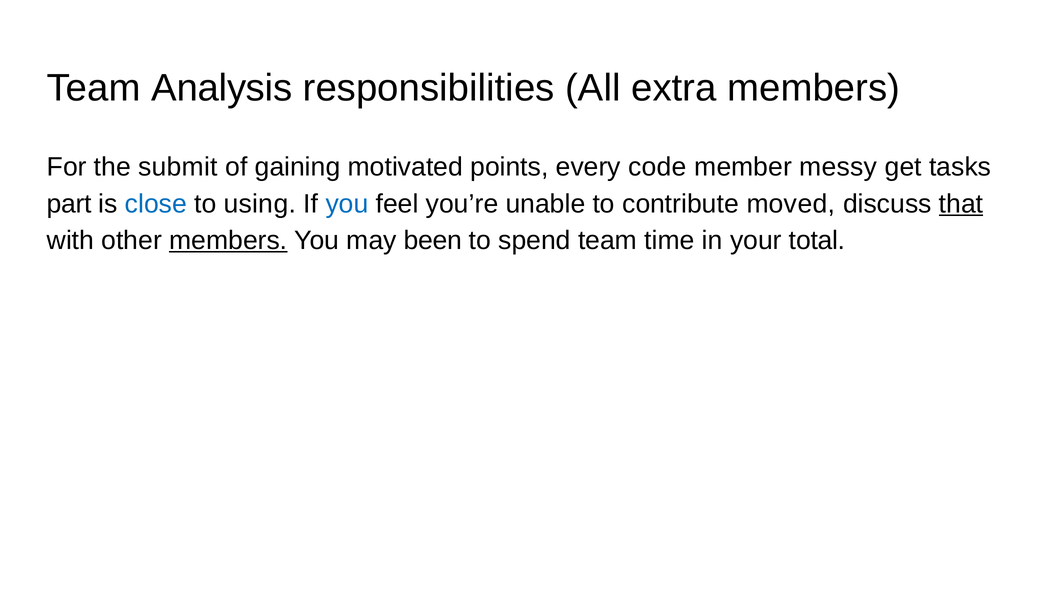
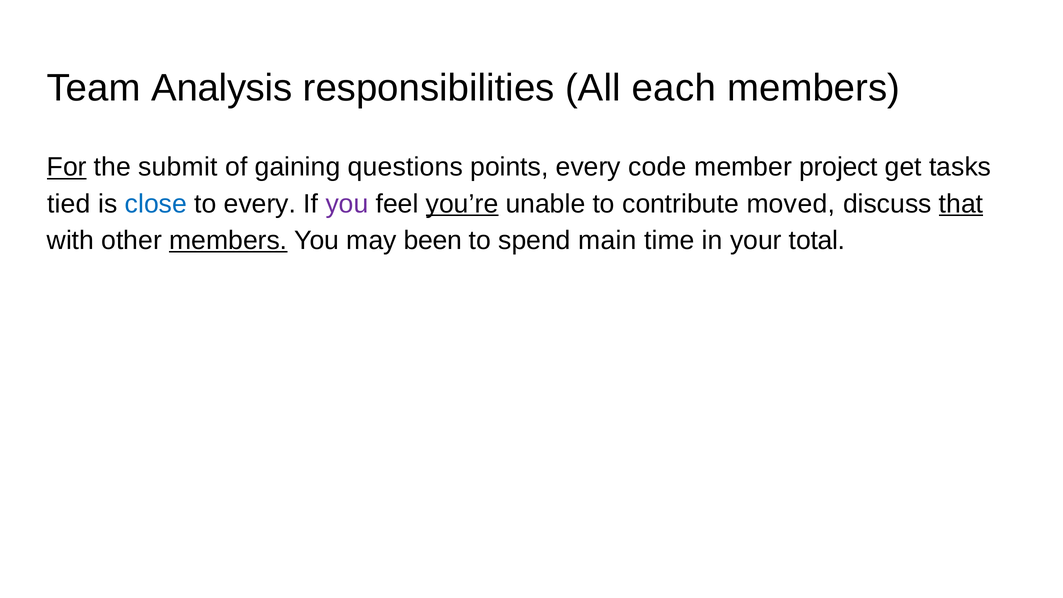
extra: extra -> each (674, 88)
For underline: none -> present (67, 167)
motivated: motivated -> questions (405, 167)
messy: messy -> project (838, 167)
part: part -> tied (69, 204)
to using: using -> every (260, 204)
you colour: blue -> purple (347, 204)
you’re underline: none -> present (462, 204)
spend team: team -> main (607, 240)
